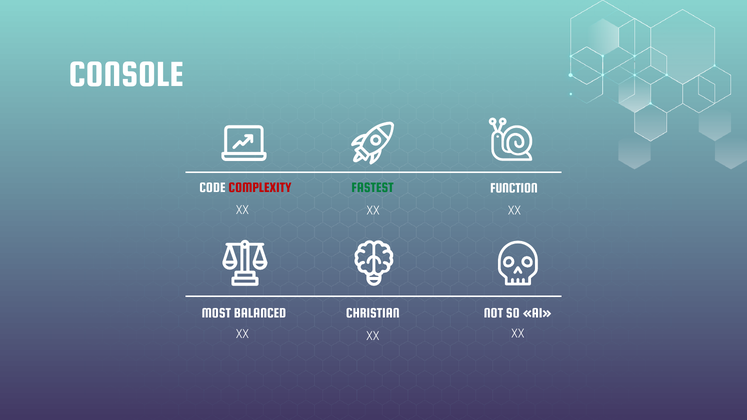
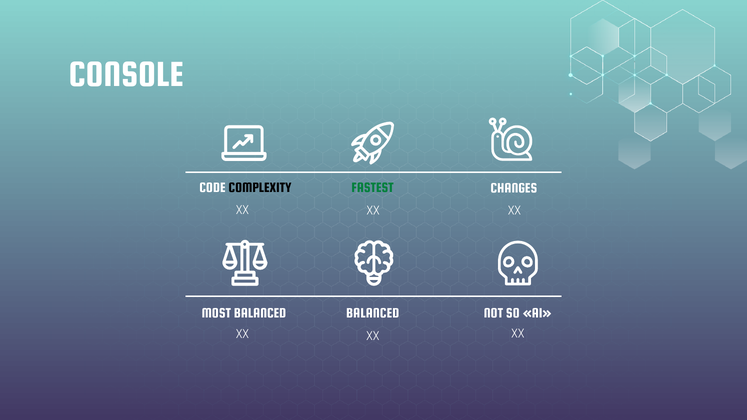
COMPLEXITY colour: red -> black (260, 188)
FUNCTION: FUNCTION -> CHANGES (514, 188)
CHRISTIAN: CHRISTIAN -> BALANCED (373, 313)
